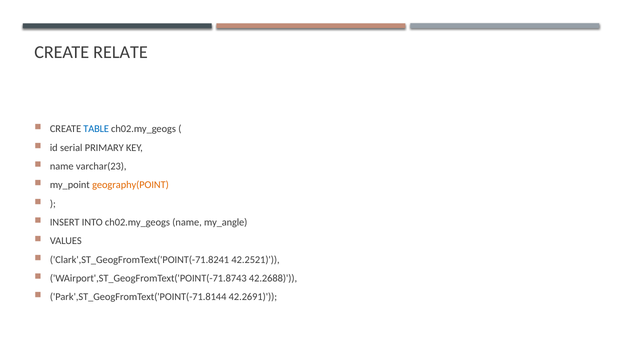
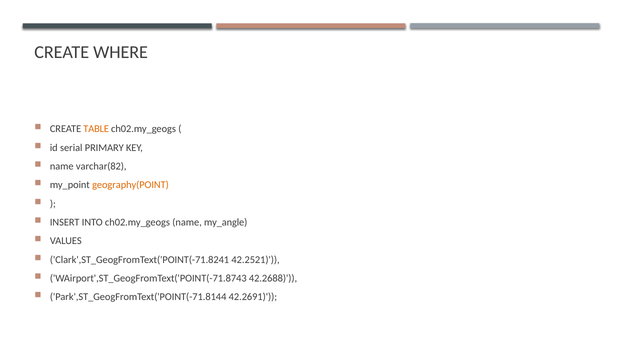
RELATE: RELATE -> WHERE (121, 52)
TABLE colour: blue -> orange (96, 129)
varchar(23: varchar(23 -> varchar(82 (101, 166)
